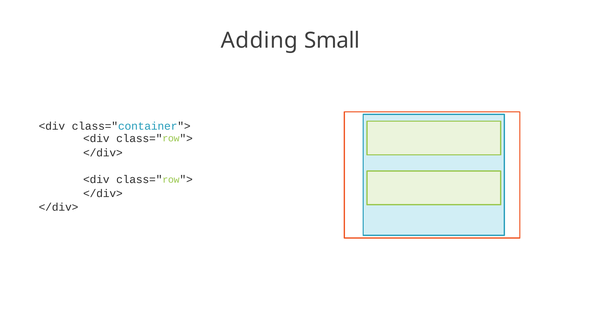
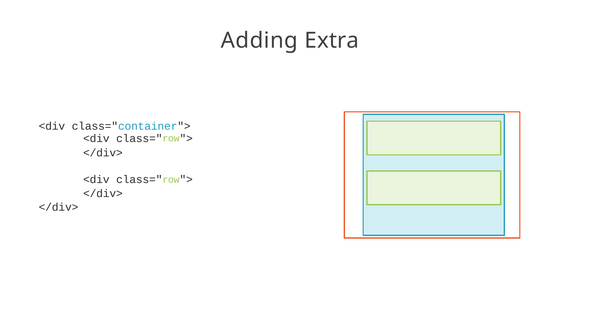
Small: Small -> Extra (332, 41)
